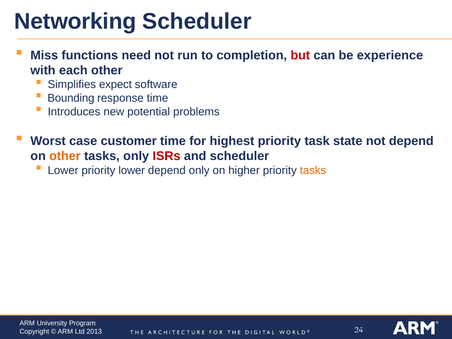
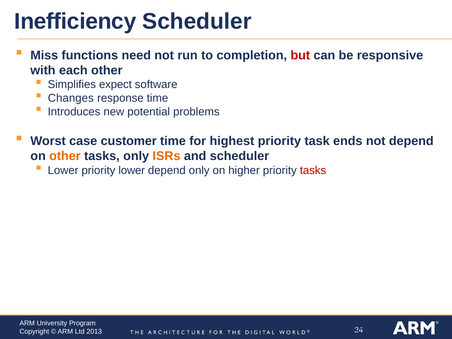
Networking: Networking -> Inefficiency (75, 21)
experience: experience -> responsive (390, 55)
Bounding: Bounding -> Changes (71, 98)
state: state -> ends (348, 141)
ISRs colour: red -> orange (167, 156)
tasks colour: orange -> red (313, 170)
